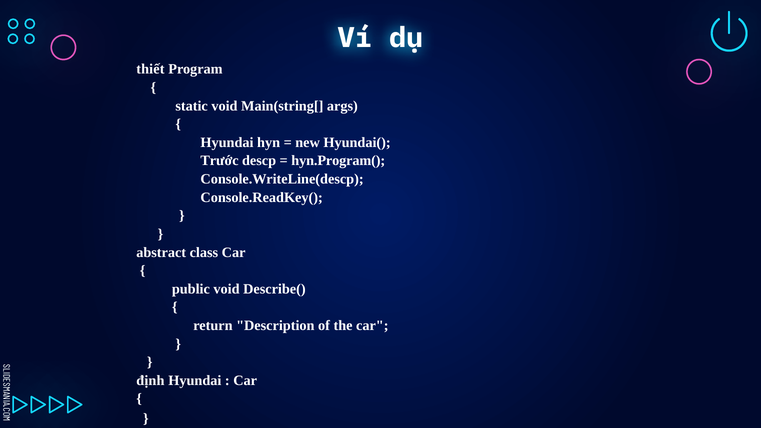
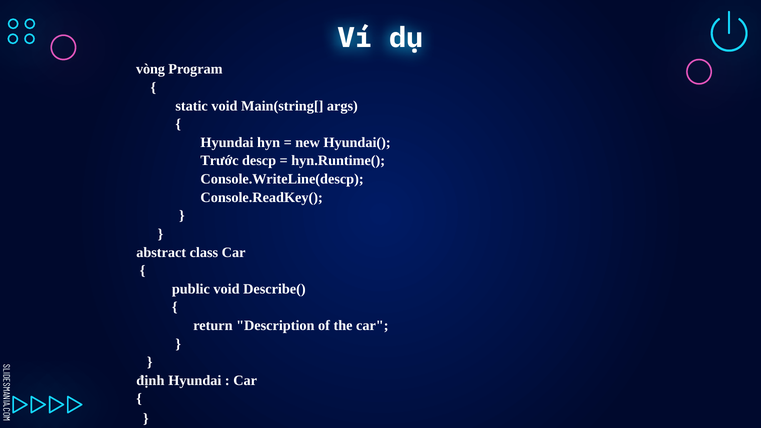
thiết: thiết -> vòng (151, 69)
hyn.Program(: hyn.Program( -> hyn.Runtime( (338, 161)
